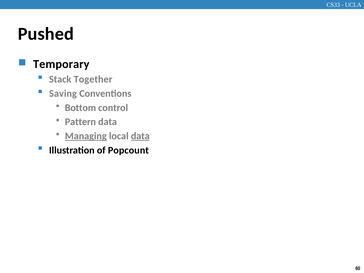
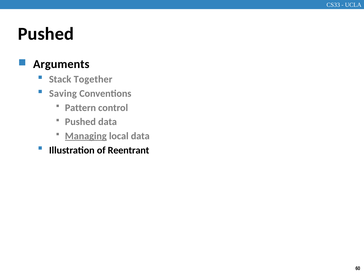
Temporary: Temporary -> Arguments (61, 64)
Bottom: Bottom -> Pattern (80, 108)
Pattern: Pattern -> Pushed (80, 122)
data underline: present -> none (140, 136)
Popcount: Popcount -> Reentrant (128, 150)
